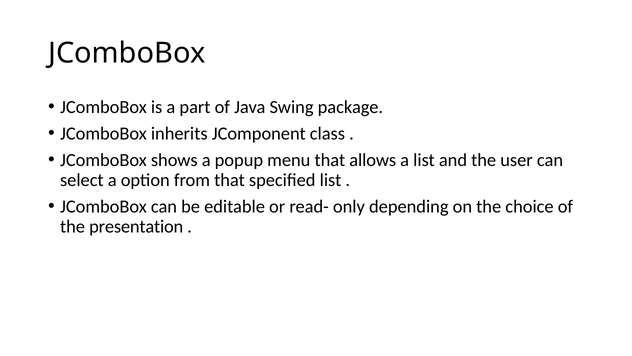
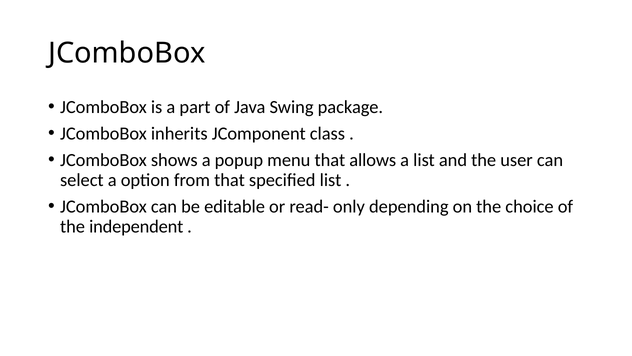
presentation: presentation -> independent (136, 226)
